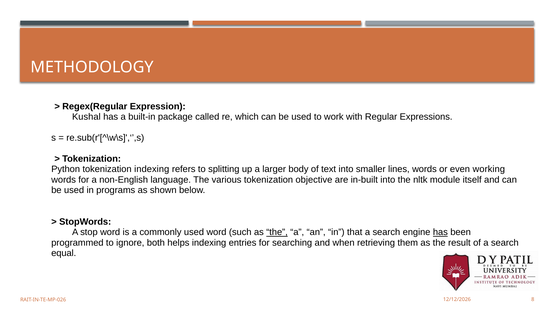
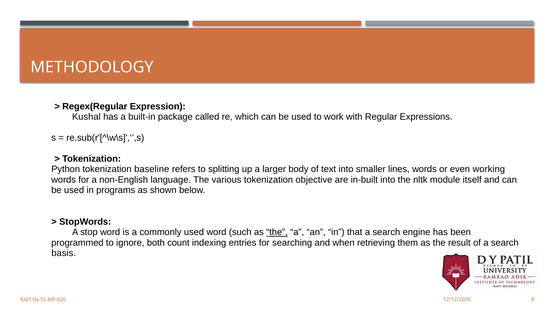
tokenization indexing: indexing -> baseline (152, 170)
has underline: present -> none (440, 233)
helps: helps -> count (178, 243)
equal: equal -> basis (64, 254)
